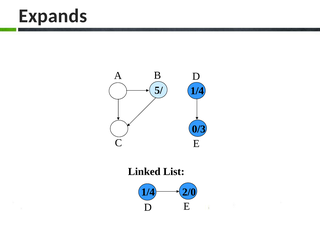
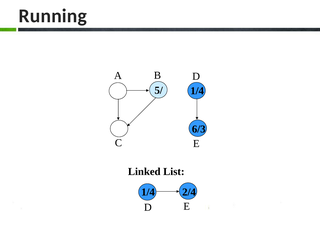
Expands: Expands -> Running (53, 16)
0/3: 0/3 -> 6/3 (199, 129)
2/0: 2/0 -> 2/4 (189, 192)
